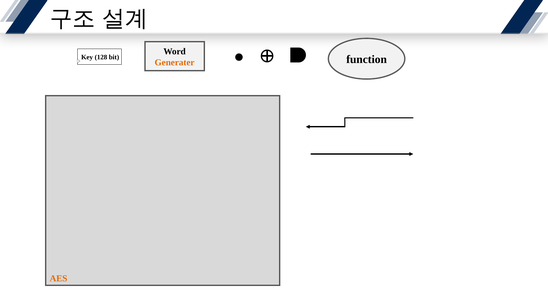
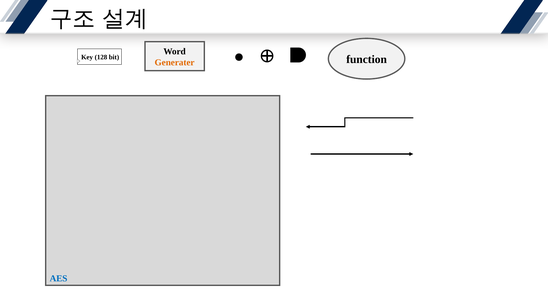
AES colour: orange -> blue (59, 279)
